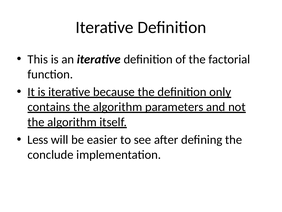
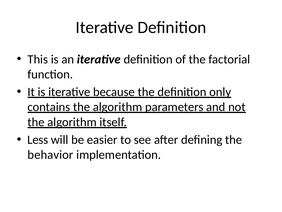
conclude: conclude -> behavior (50, 154)
